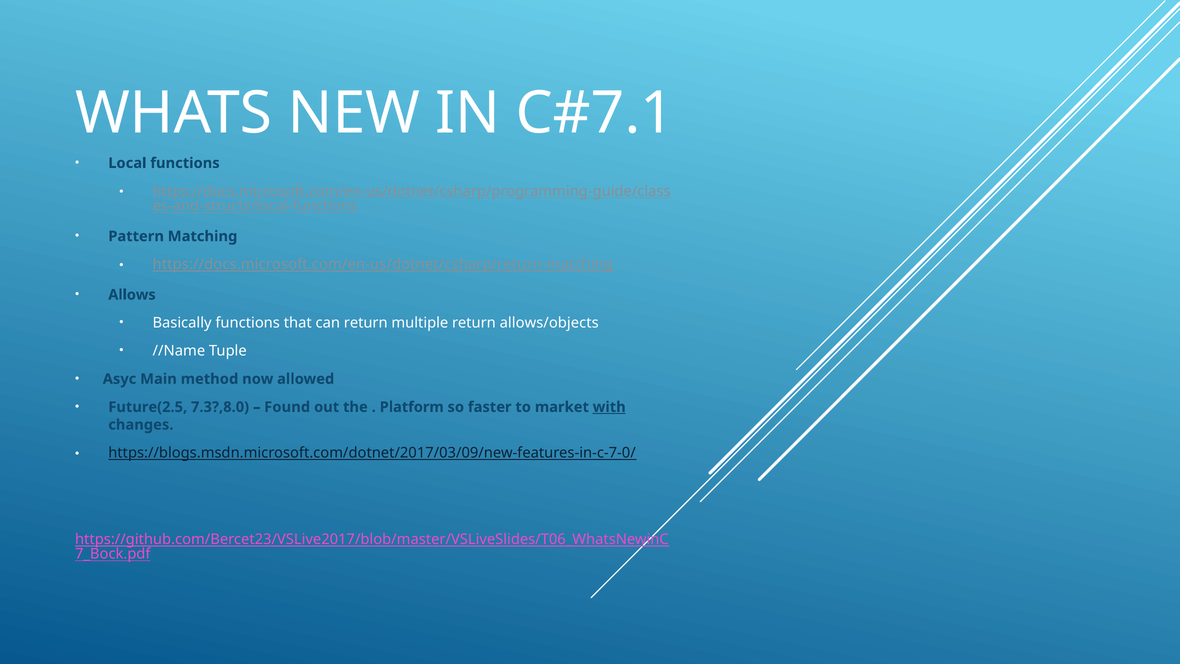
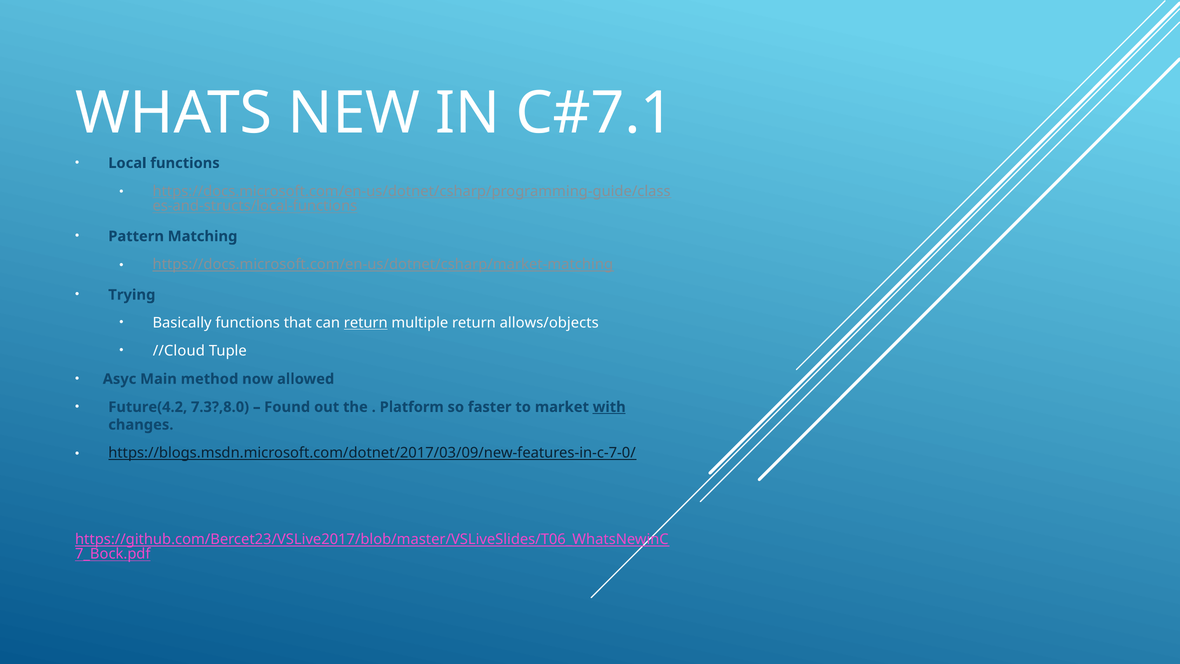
https://docs.microsoft.com/en-us/dotnet/csharp/return-matching: https://docs.microsoft.com/en-us/dotnet/csharp/return-matching -> https://docs.microsoft.com/en-us/dotnet/csharp/market-matching (383, 264)
Allows: Allows -> Trying (132, 295)
return underline: none -> present (366, 323)
//Name: //Name -> //Cloud (179, 351)
Future(2.5: Future(2.5 -> Future(4.2 (148, 407)
